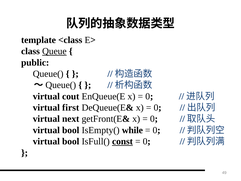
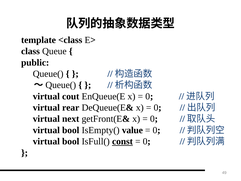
Queue underline: present -> none (54, 51)
first: first -> rear (71, 107)
while: while -> value (132, 130)
